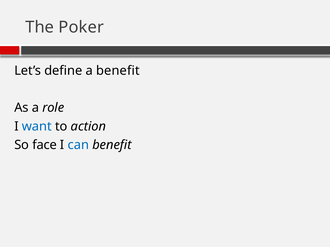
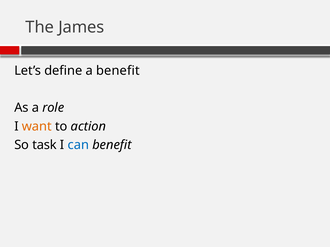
Poker: Poker -> James (81, 27)
want colour: blue -> orange (37, 127)
face: face -> task (45, 145)
